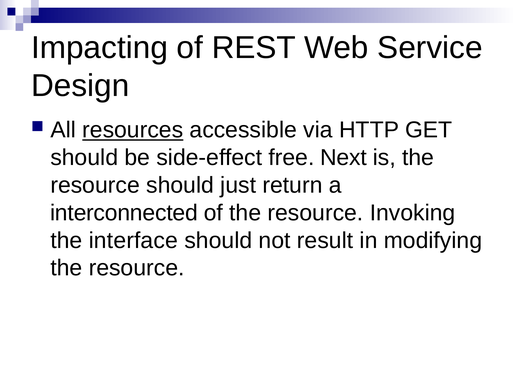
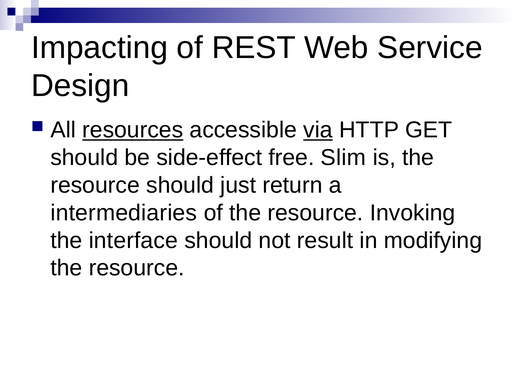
via underline: none -> present (318, 130)
Next: Next -> Slim (343, 158)
interconnected: interconnected -> intermediaries (124, 213)
